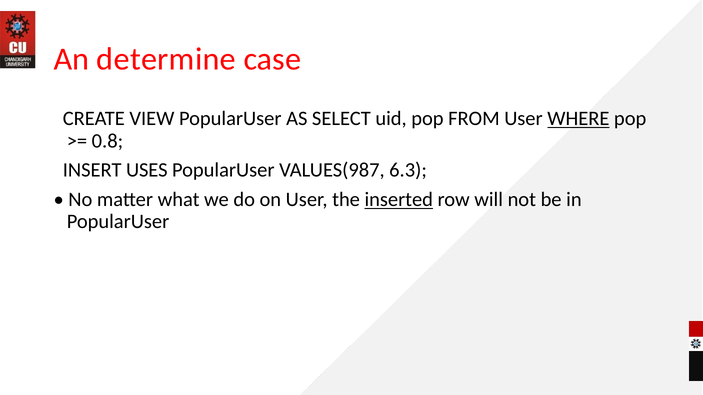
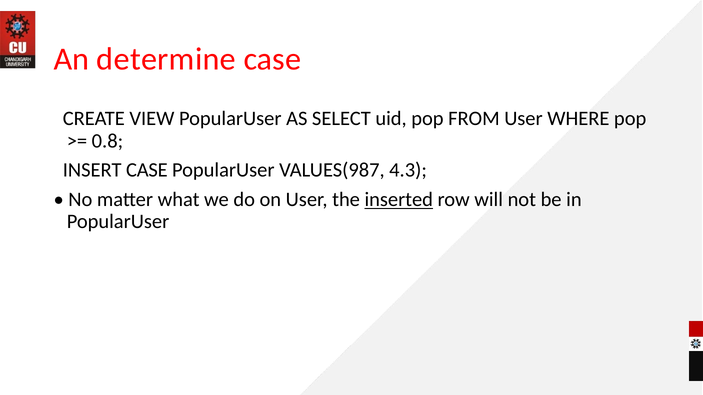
WHERE underline: present -> none (578, 119)
INSERT USES: USES -> CASE (147, 170)
6.3: 6.3 -> 4.3 (408, 170)
